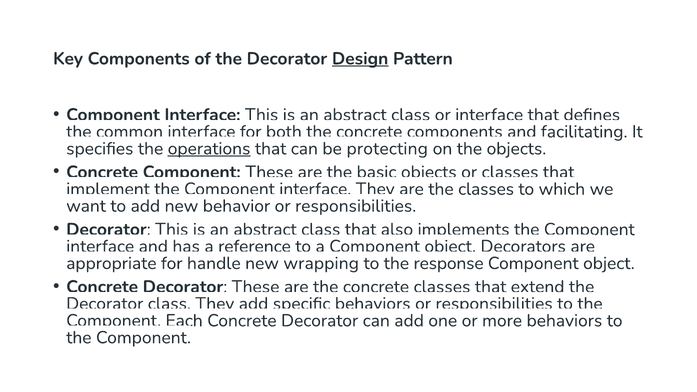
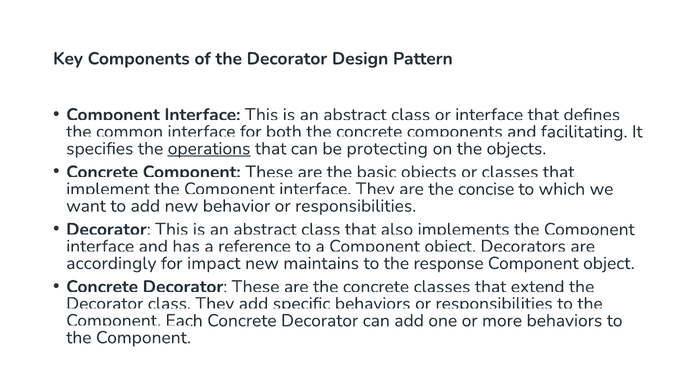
Design underline: present -> none (360, 59)
the classes: classes -> concise (486, 189)
appropriate: appropriate -> accordingly (111, 263)
handle: handle -> impact (214, 263)
wrapping: wrapping -> maintains (321, 263)
